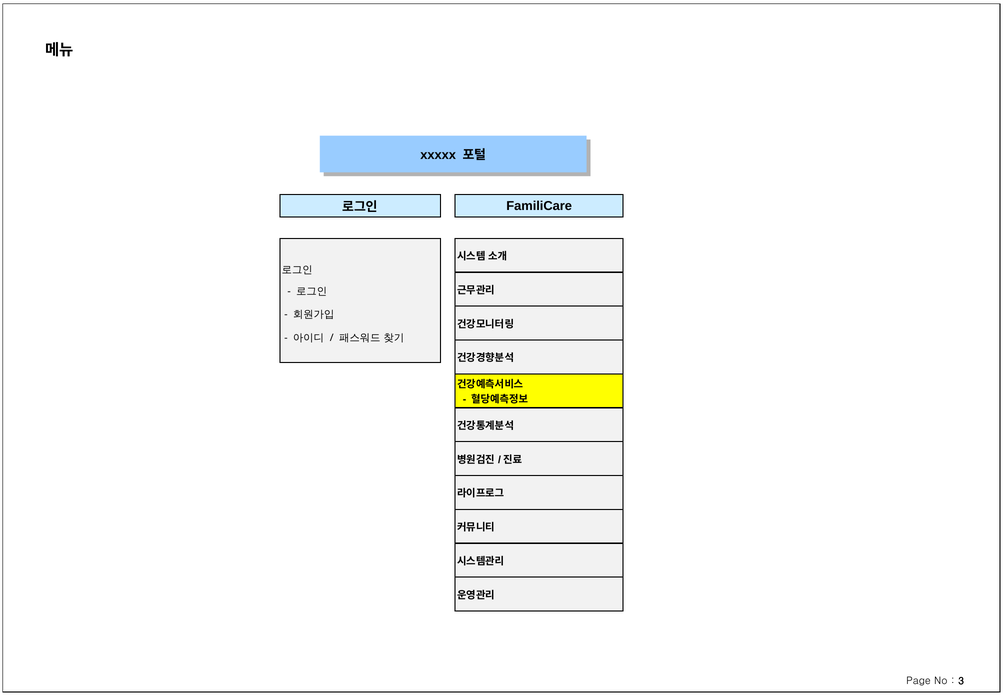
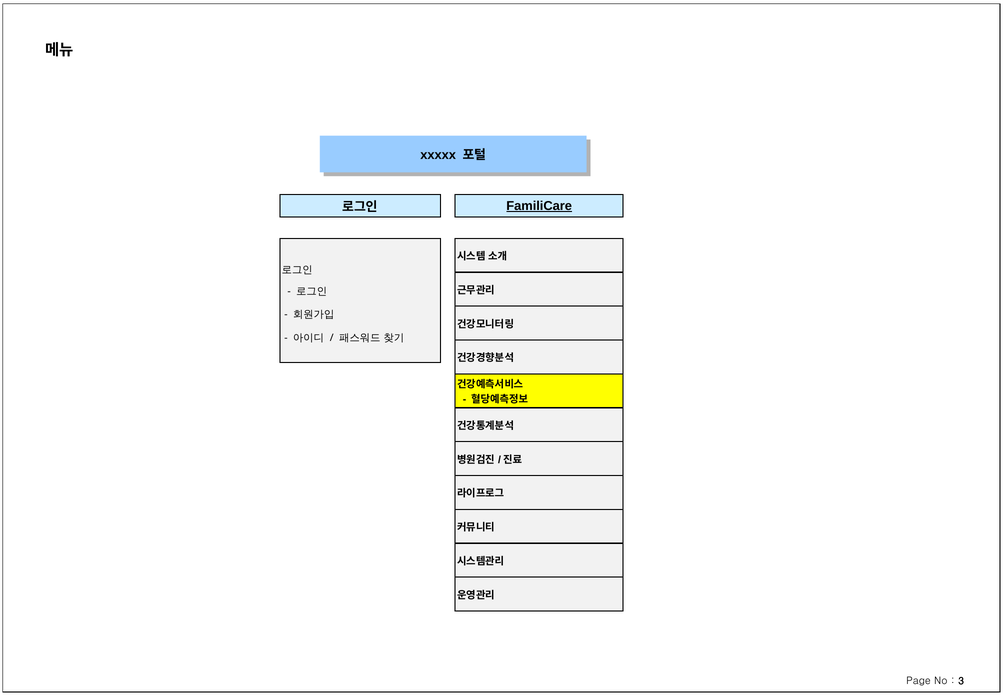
FamiliCare underline: none -> present (539, 206)
